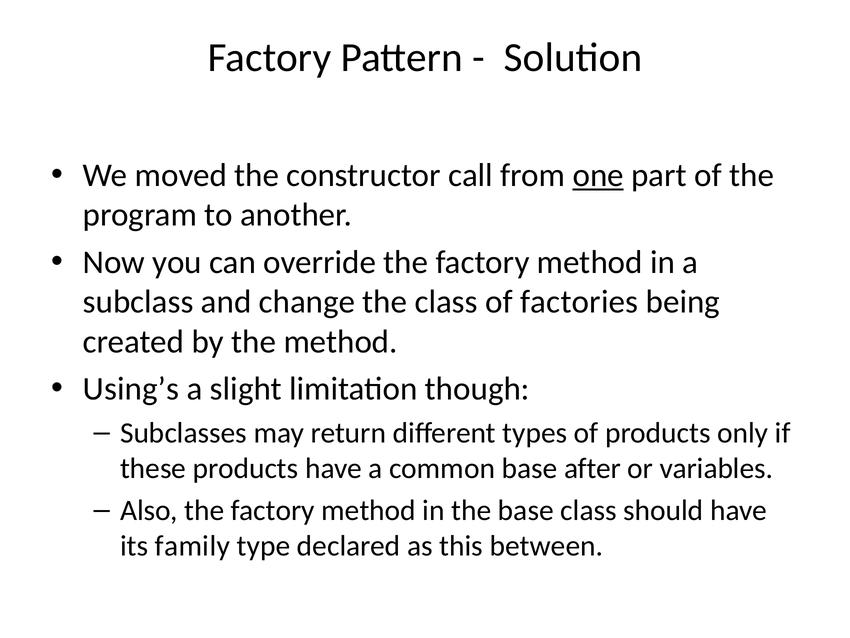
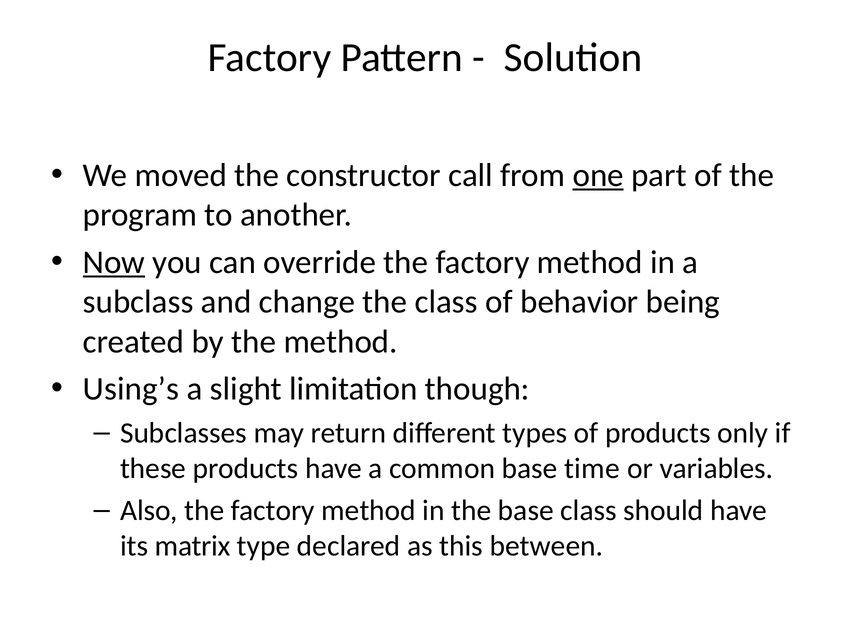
Now underline: none -> present (114, 262)
factories: factories -> behavior (579, 302)
after: after -> time (592, 468)
family: family -> matrix (193, 546)
